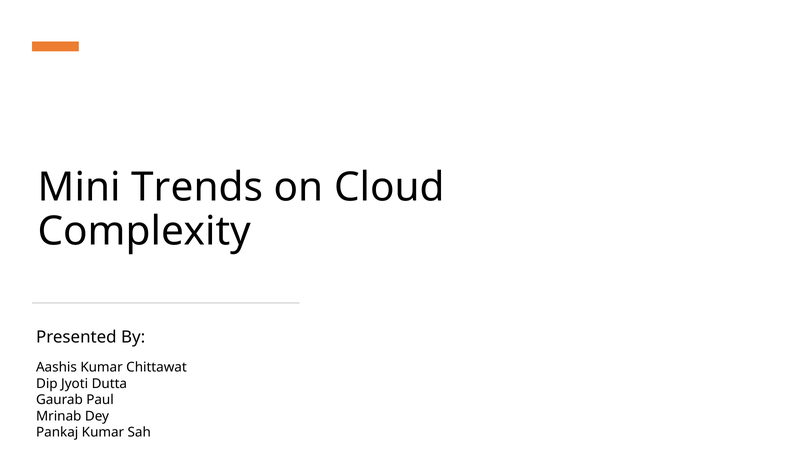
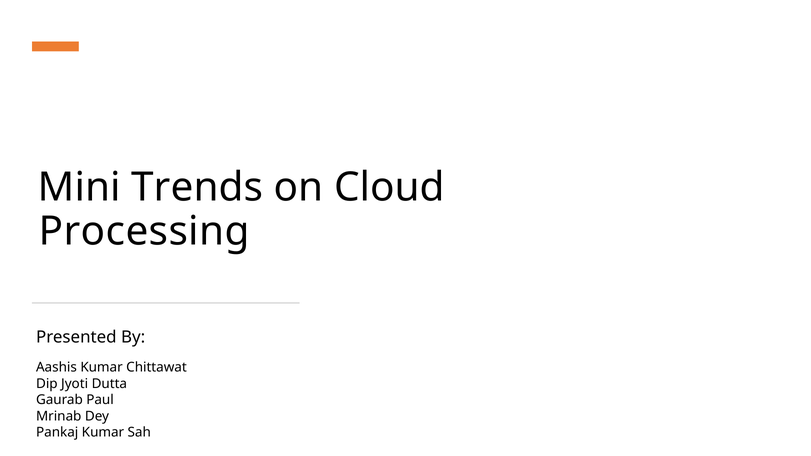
Complexity: Complexity -> Processing (144, 231)
